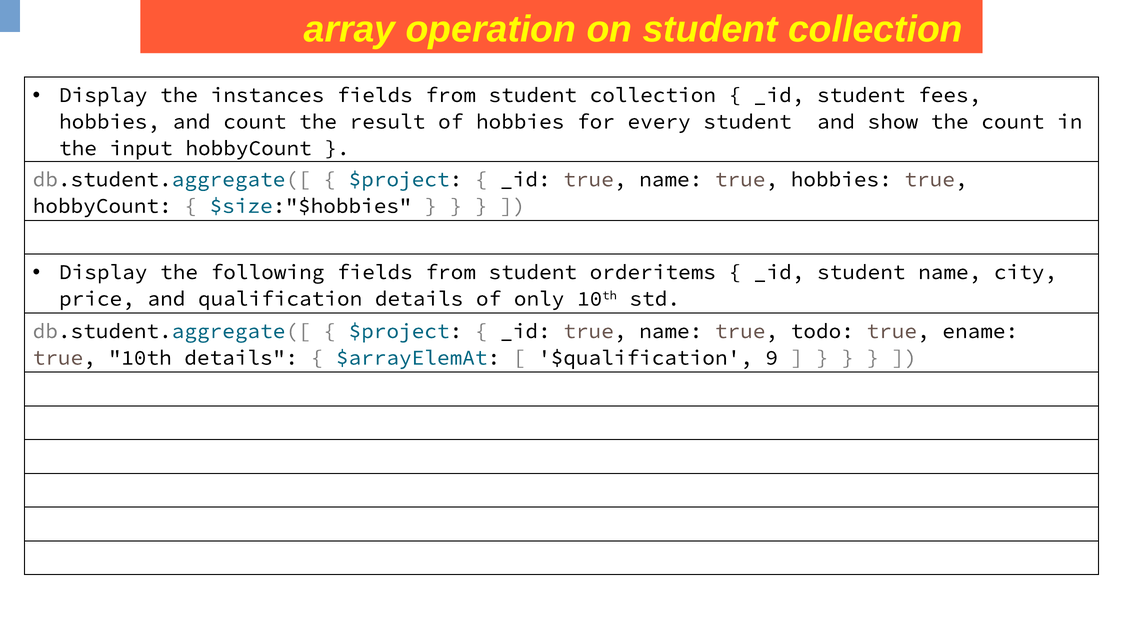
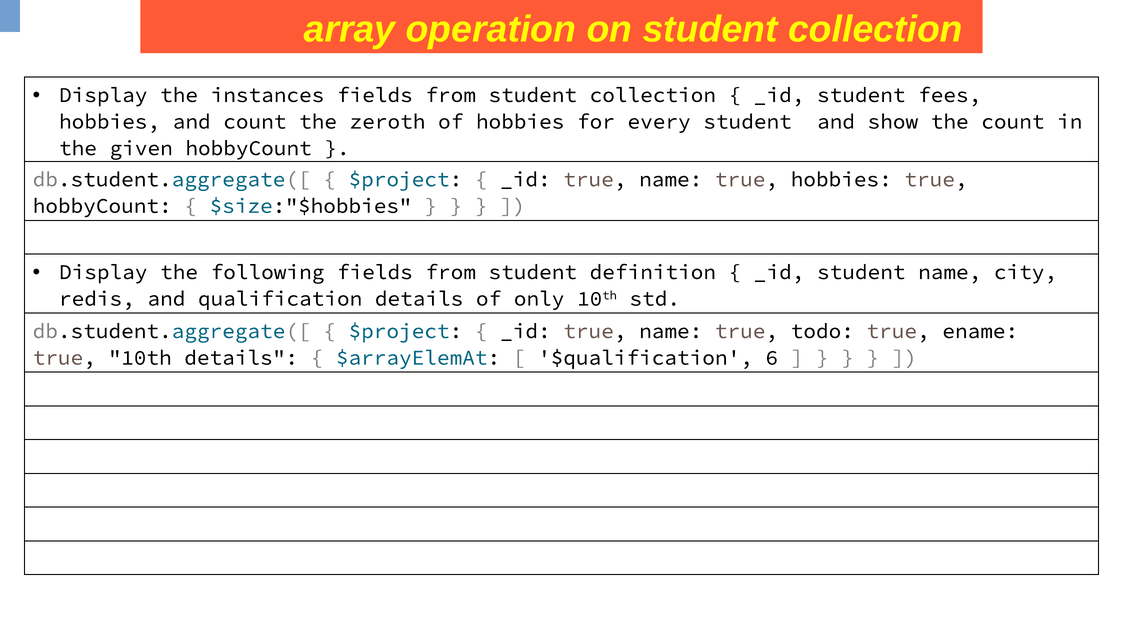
result: result -> zeroth (387, 122)
input: input -> given (141, 148)
orderitems: orderitems -> definition (653, 272)
price: price -> redis (97, 299)
9: 9 -> 6 (772, 358)
